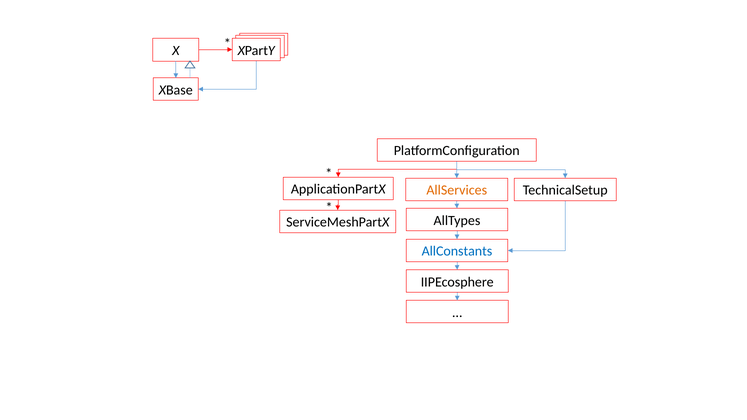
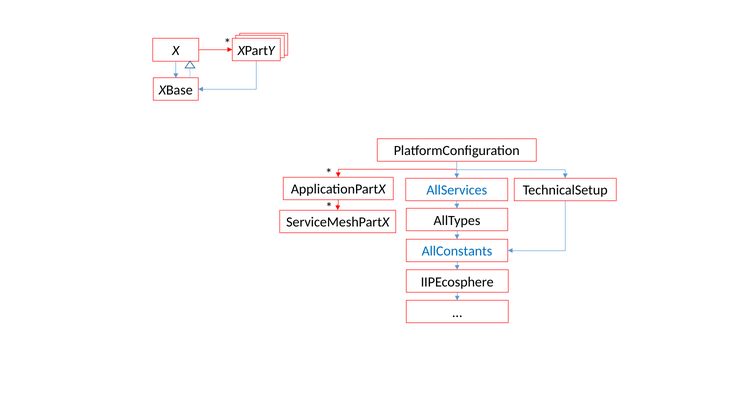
AllServices colour: orange -> blue (457, 190)
